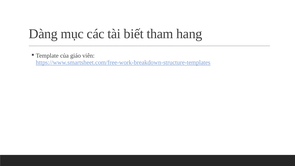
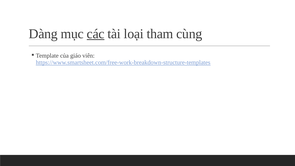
các underline: none -> present (96, 34)
biết: biết -> loại (134, 34)
hang: hang -> cùng (189, 34)
